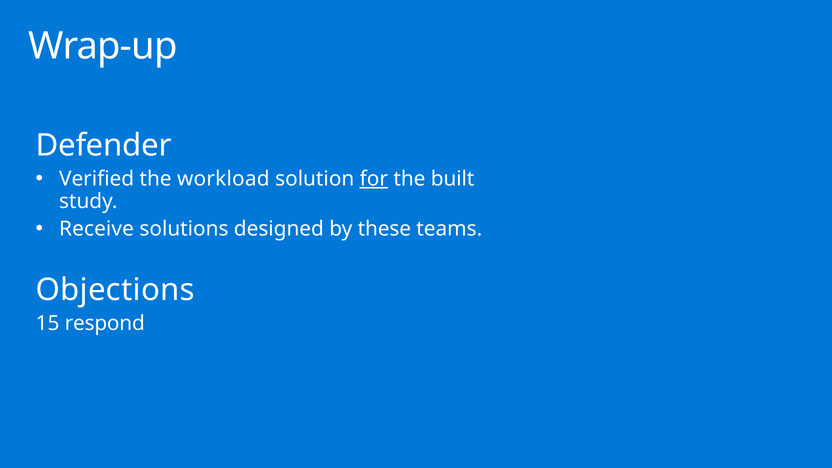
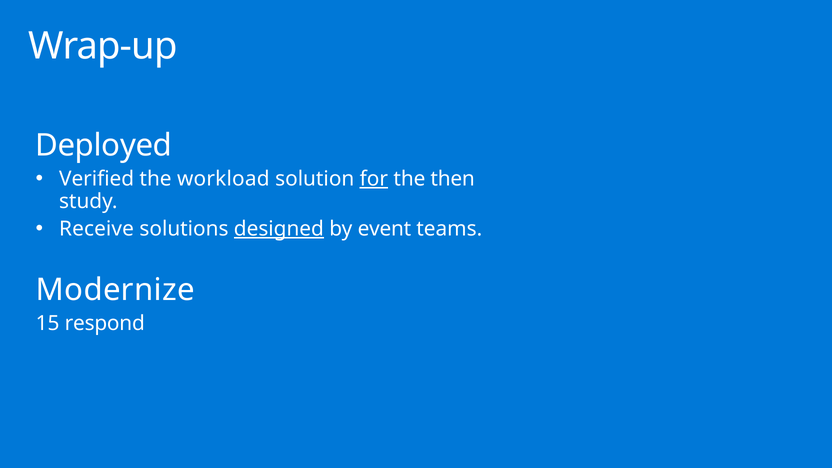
Defender: Defender -> Deployed (104, 145)
built: built -> then (453, 179)
designed underline: none -> present (279, 229)
these: these -> event (384, 229)
Objections: Objections -> Modernize (115, 290)
